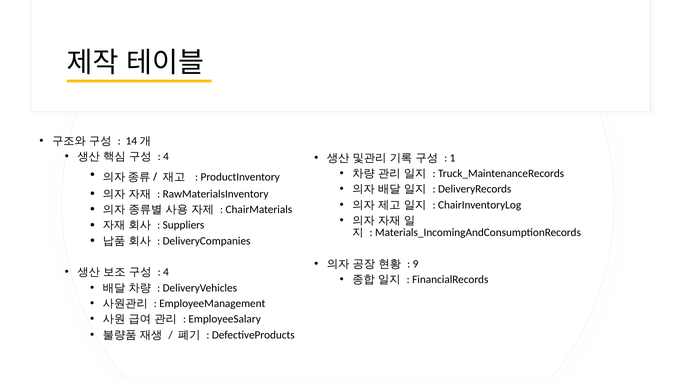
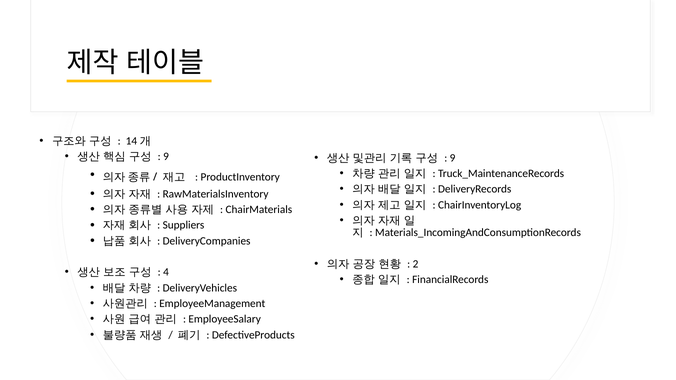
4: 4 -> 9 (166, 157)
1: 1 -> 9 (453, 158)
9: 9 -> 2 (416, 264)
